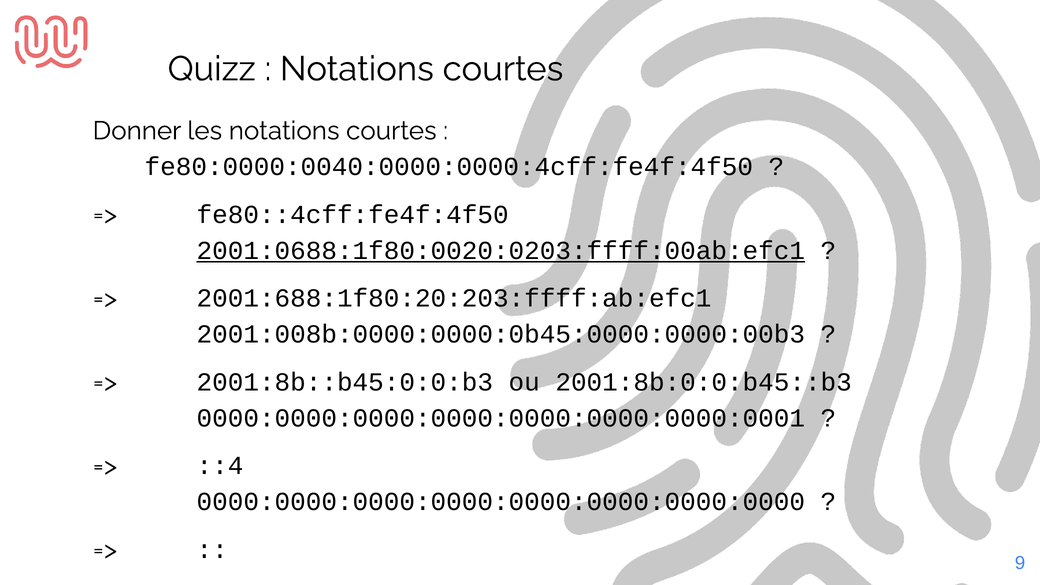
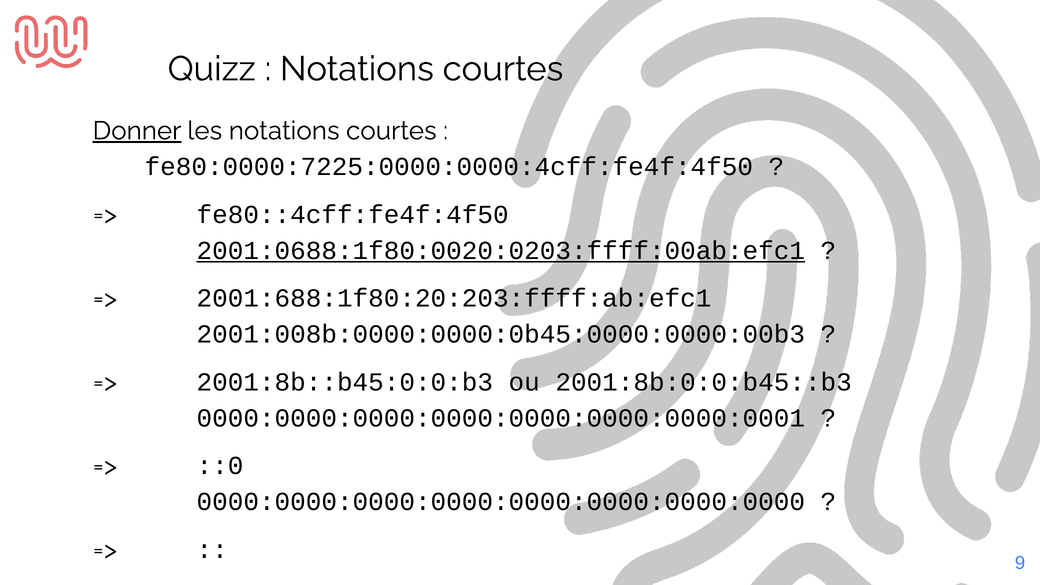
Donner underline: none -> present (137, 131)
fe80:0000:0040:0000:0000:4cff:fe4f:4f50: fe80:0000:0040:0000:0000:4cff:fe4f:4f50 -> fe80:0000:7225:0000:0000:4cff:fe4f:4f50 (449, 167)
::4: ::4 -> ::0 (220, 466)
